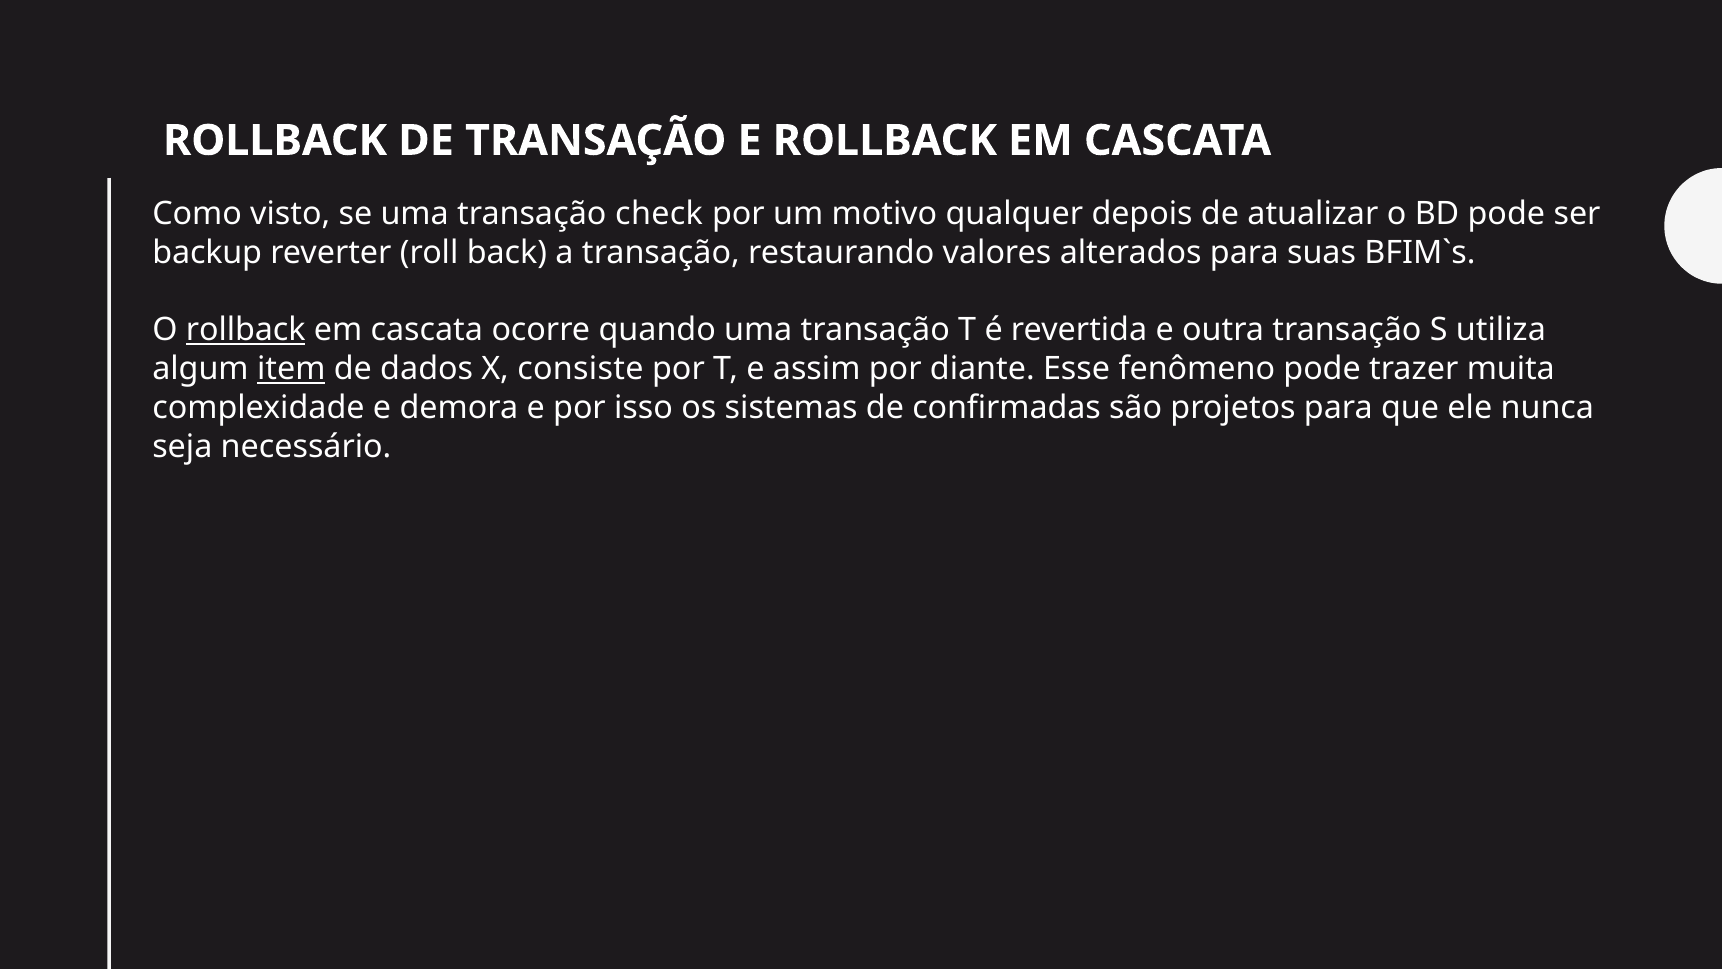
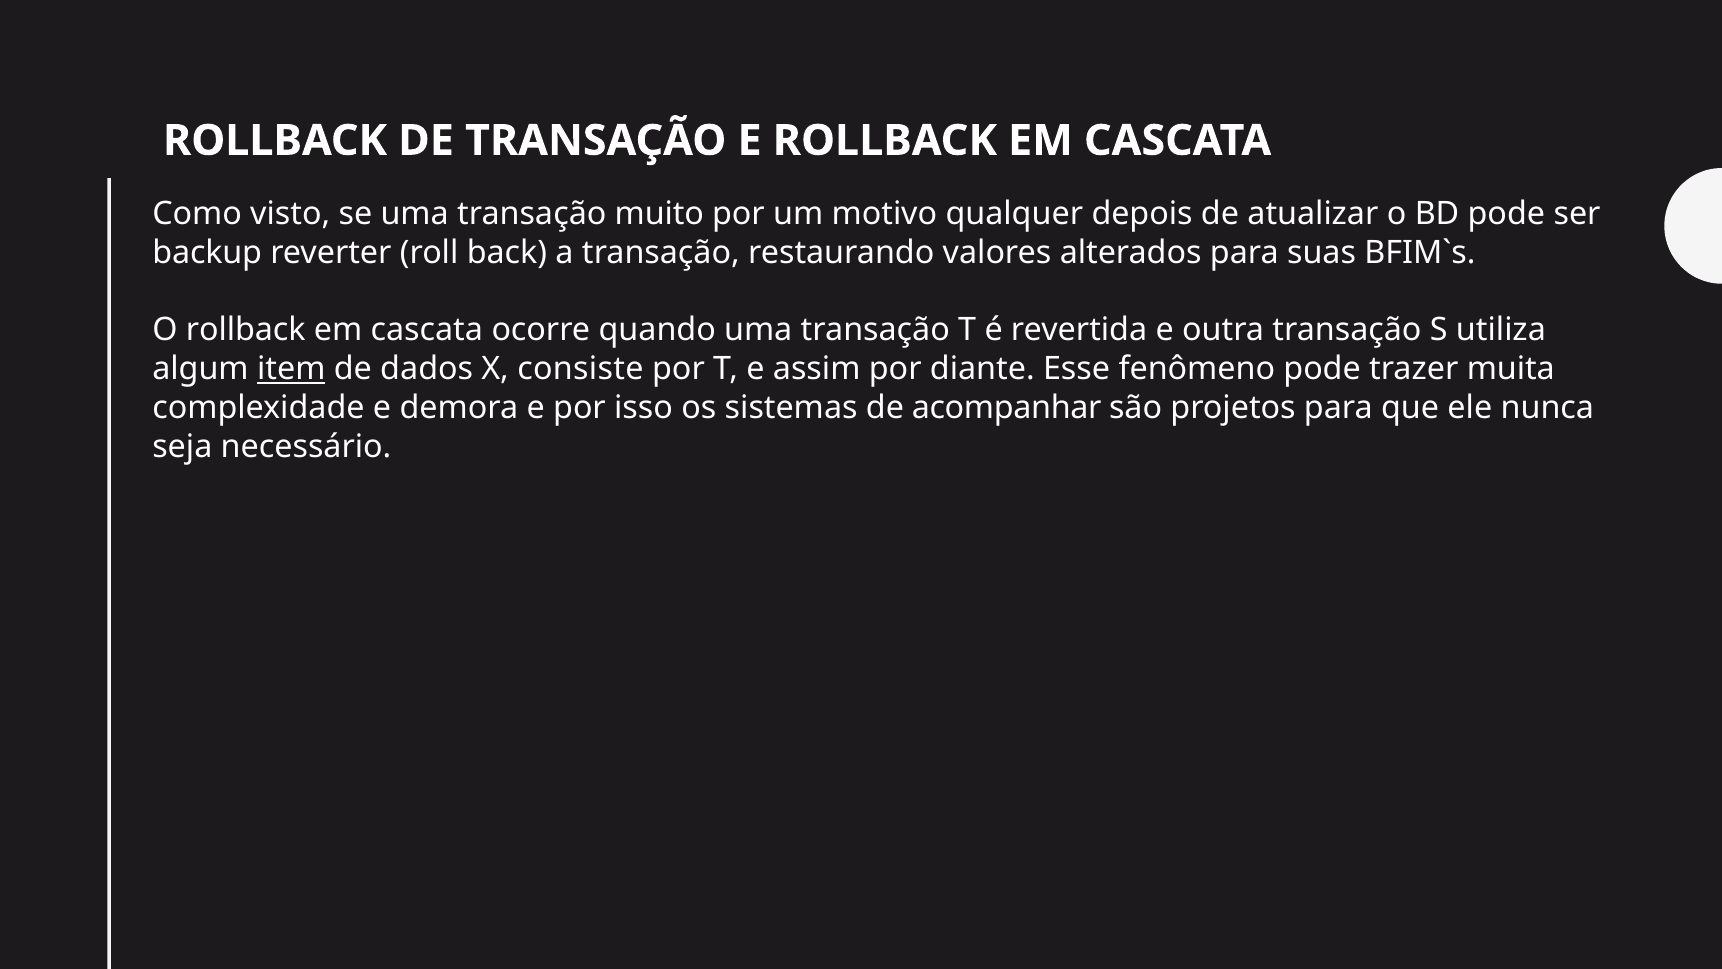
check: check -> muito (659, 214)
rollback underline: present -> none (246, 330)
confirmadas: confirmadas -> acompanhar (1007, 407)
